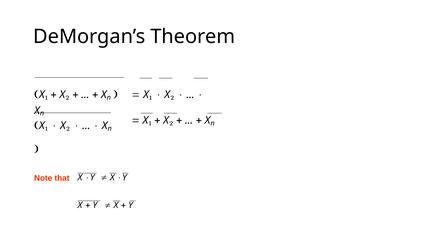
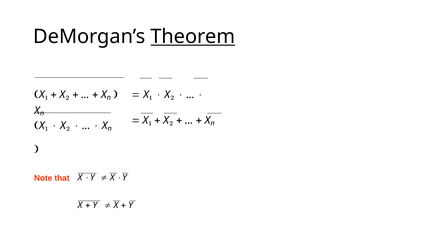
Theorem underline: none -> present (193, 37)
